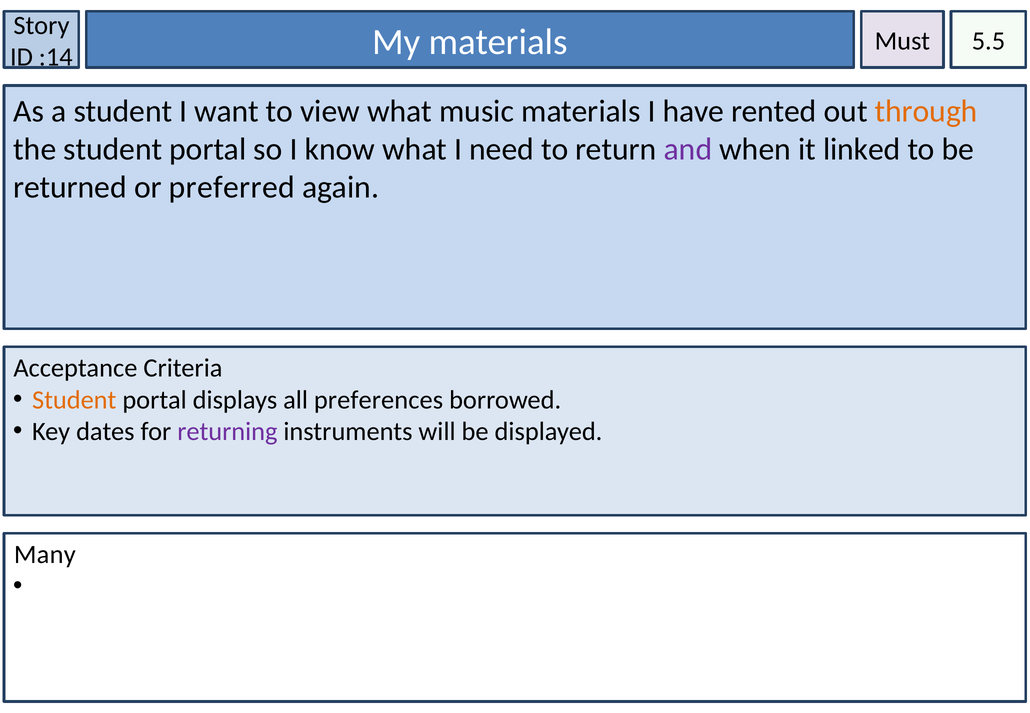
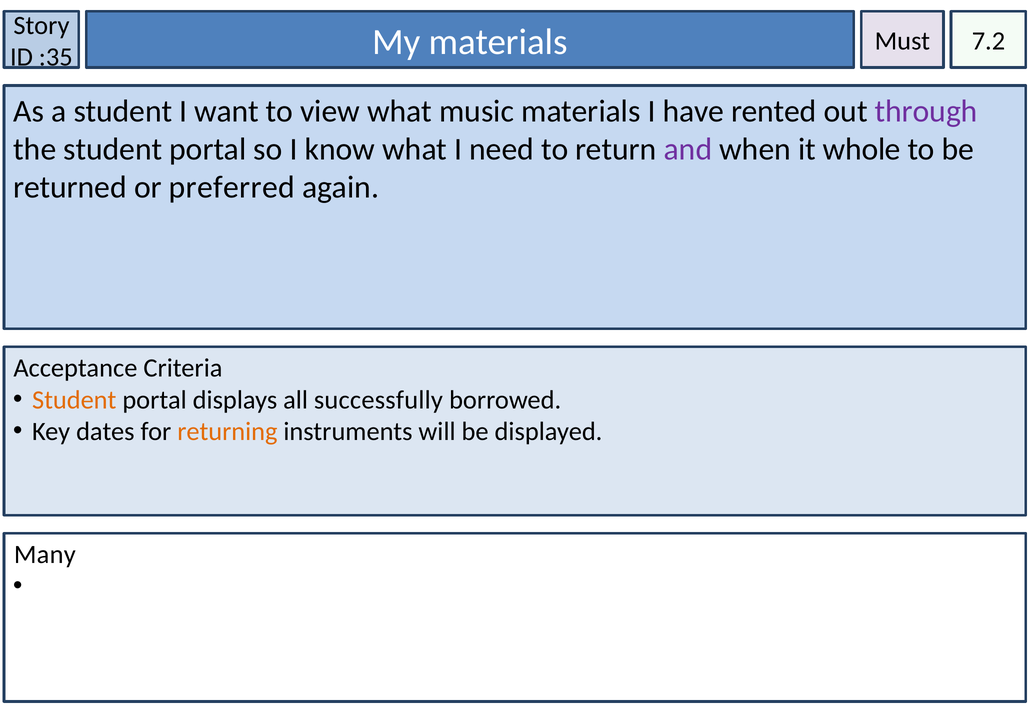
5.5: 5.5 -> 7.2 (988, 41)
:14: :14 -> :35 (56, 57)
through colour: orange -> purple (926, 111)
linked: linked -> whole (862, 149)
preferences: preferences -> successfully (378, 400)
returning colour: purple -> orange (227, 432)
